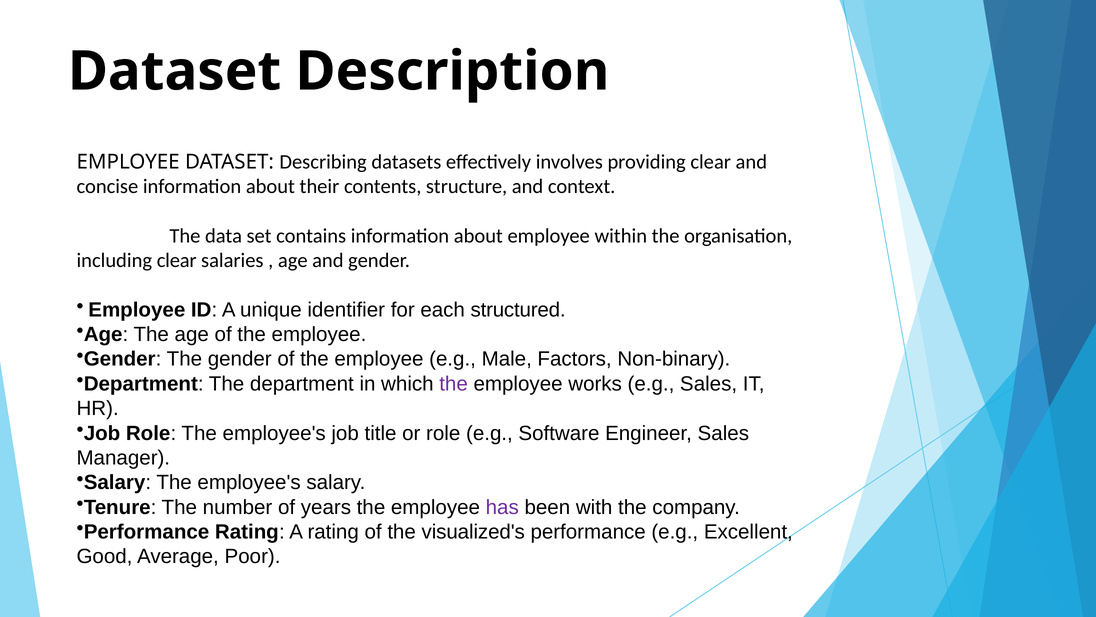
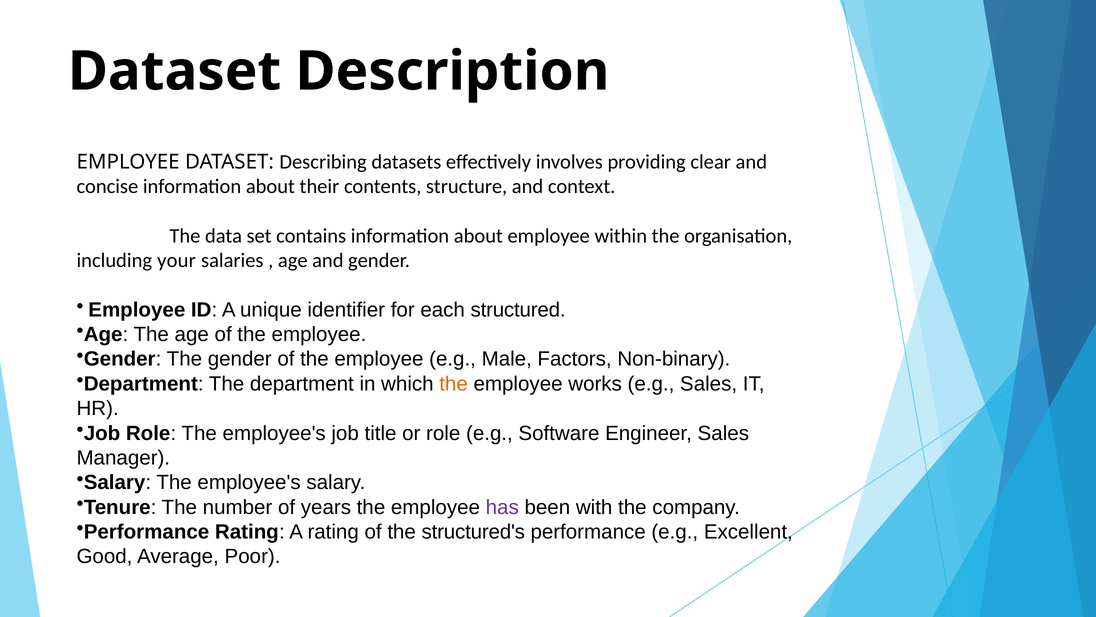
including clear: clear -> your (177, 260)
the colour: purple -> orange (454, 384)
visualized's: visualized's -> structured's (473, 532)
